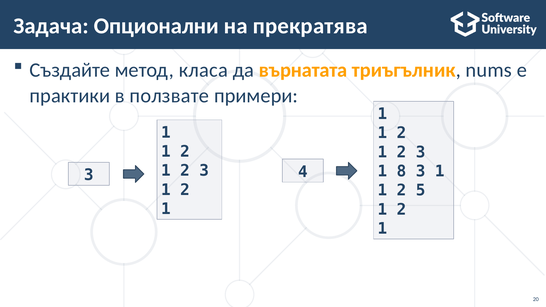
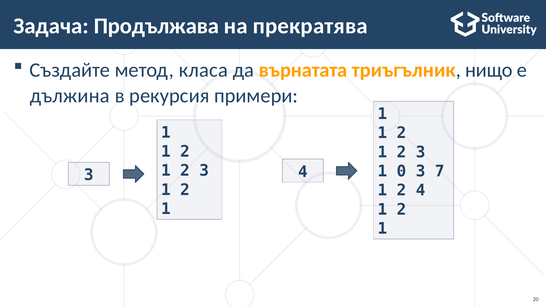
Опционални: Опционални -> Продължава (156, 26)
nums: nums -> нищо (489, 70)
практики: практики -> дължина (70, 96)
ползвате: ползвате -> рекурсия (169, 96)
8: 8 -> 0 (401, 171)
1: 1 -> 7 (440, 171)
2 5: 5 -> 4 (421, 190)
